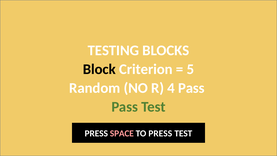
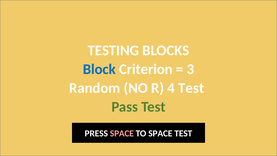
Block colour: black -> blue (99, 69)
5: 5 -> 3 (190, 69)
4 Pass: Pass -> Test (191, 88)
TO PRESS: PRESS -> SPACE (160, 133)
